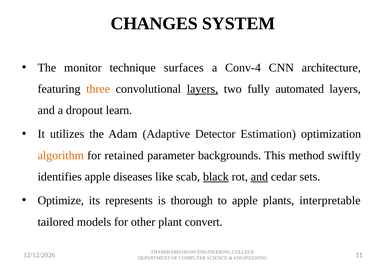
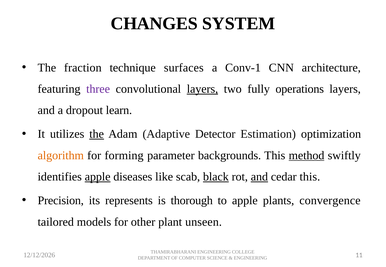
monitor: monitor -> fraction (83, 68)
Conv-4: Conv-4 -> Conv-1 (243, 68)
three colour: orange -> purple (98, 89)
automated: automated -> operations (300, 89)
the underline: none -> present (97, 134)
retained: retained -> forming (124, 156)
method underline: none -> present (307, 156)
apple underline: none -> present (98, 177)
cedar sets: sets -> this (310, 177)
Optimize: Optimize -> Precision (61, 201)
interpretable: interpretable -> convergence (330, 201)
convert: convert -> unseen (204, 222)
